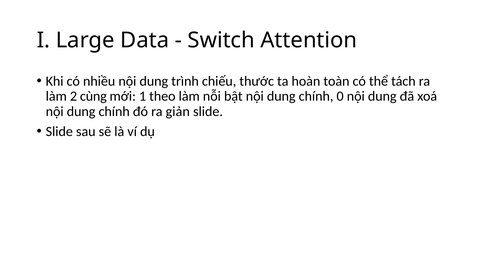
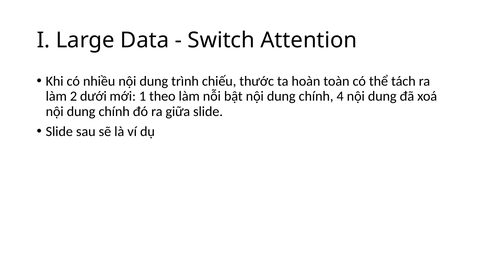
cùng: cùng -> dưới (93, 96)
0: 0 -> 4 (340, 96)
giản: giản -> giữa (178, 112)
